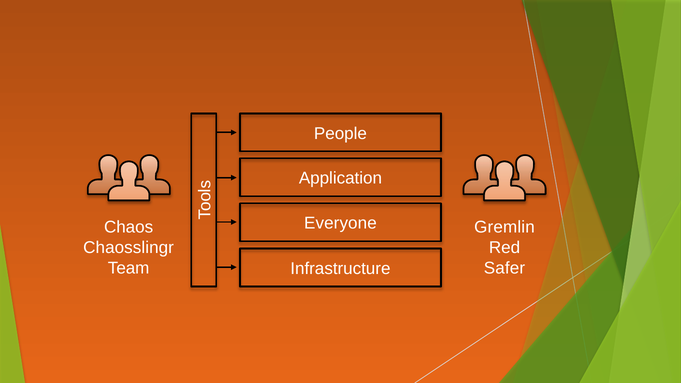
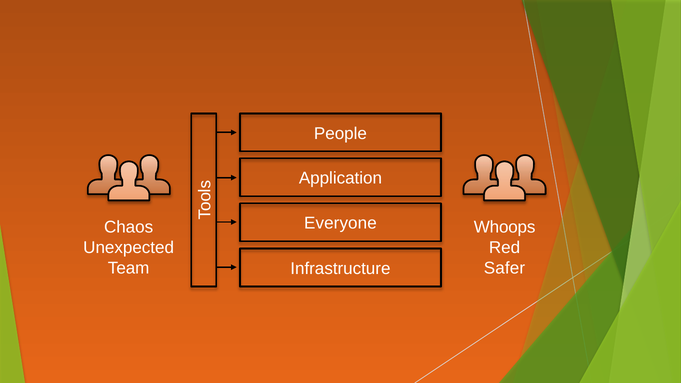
Gremlin: Gremlin -> Whoops (505, 227)
Chaosslingr: Chaosslingr -> Unexpected (129, 248)
